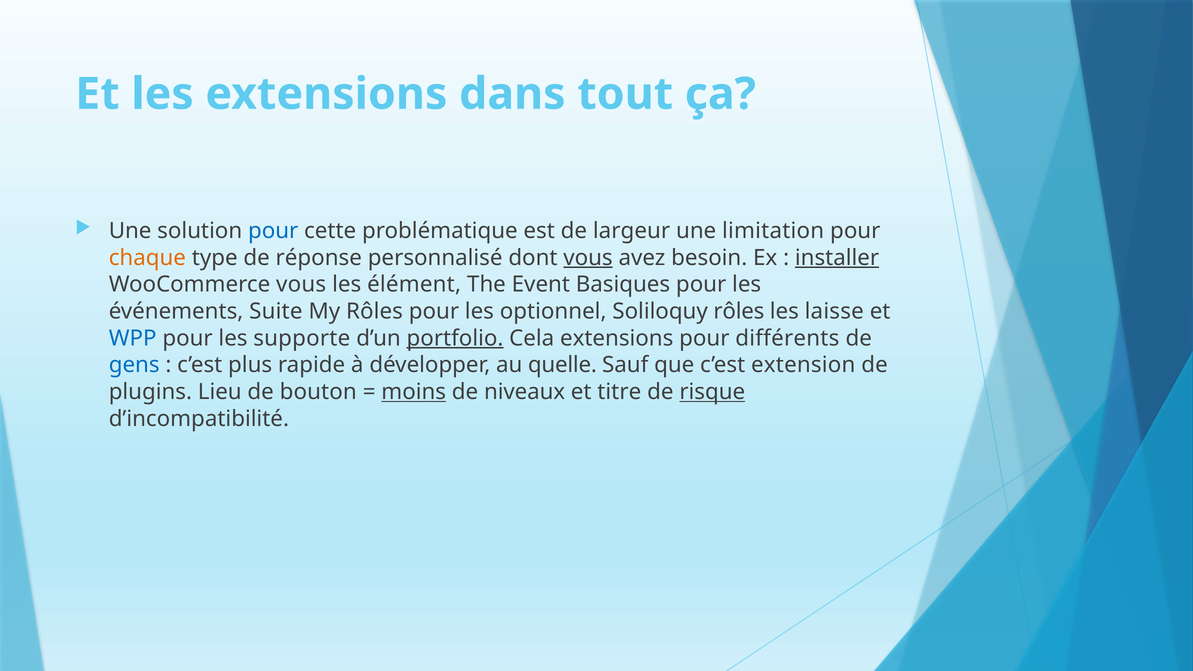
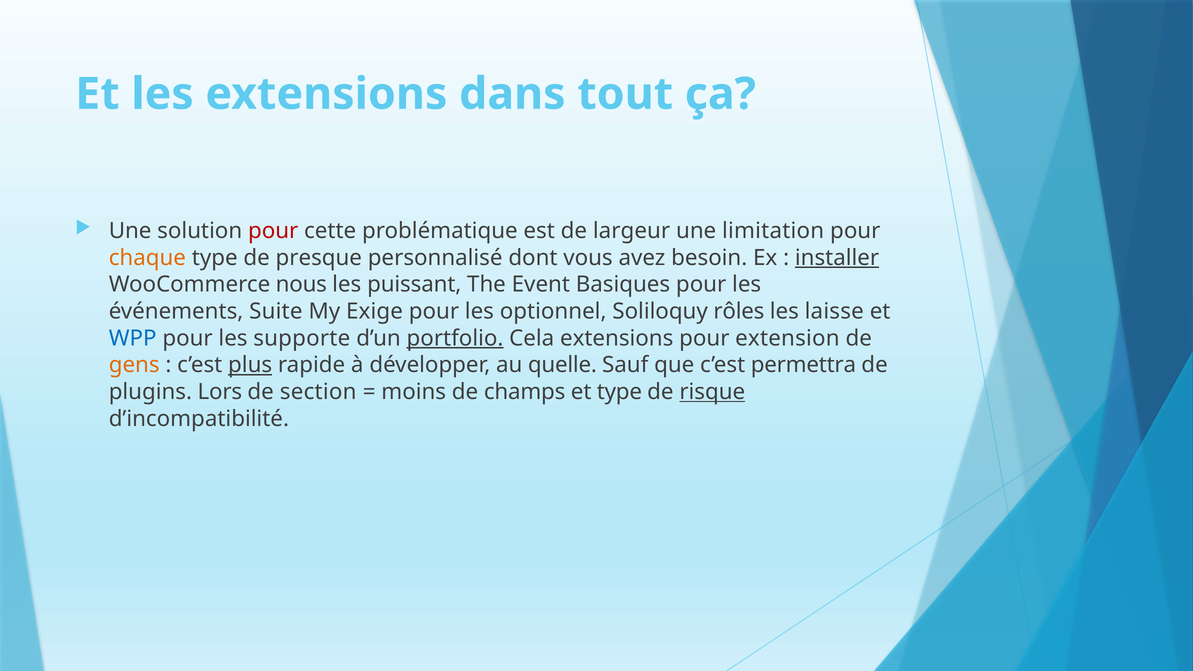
pour colour: blue -> red (273, 231)
réponse: réponse -> presque (319, 258)
vous underline: present -> none (588, 258)
WooCommerce vous: vous -> nous (301, 285)
élément: élément -> puissant (414, 285)
My Rôles: Rôles -> Exige (374, 311)
différents: différents -> extension (787, 338)
gens colour: blue -> orange (134, 365)
plus underline: none -> present (250, 365)
extension: extension -> permettra (803, 365)
Lieu: Lieu -> Lors (220, 392)
bouton: bouton -> section (318, 392)
moins underline: present -> none (414, 392)
niveaux: niveaux -> champs (525, 392)
et titre: titre -> type (619, 392)
